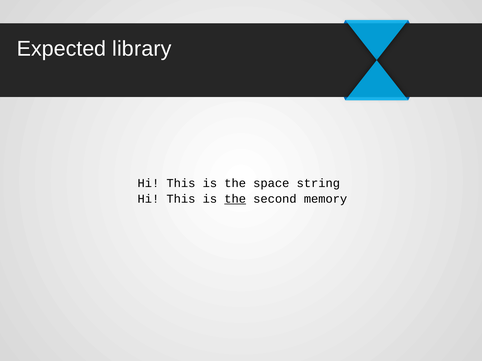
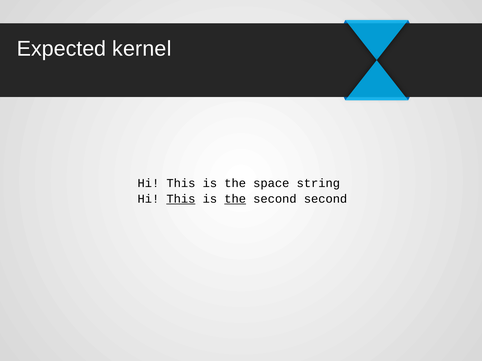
library: library -> kernel (142, 49)
This underline: none -> present (181, 199)
second memory: memory -> second (326, 199)
